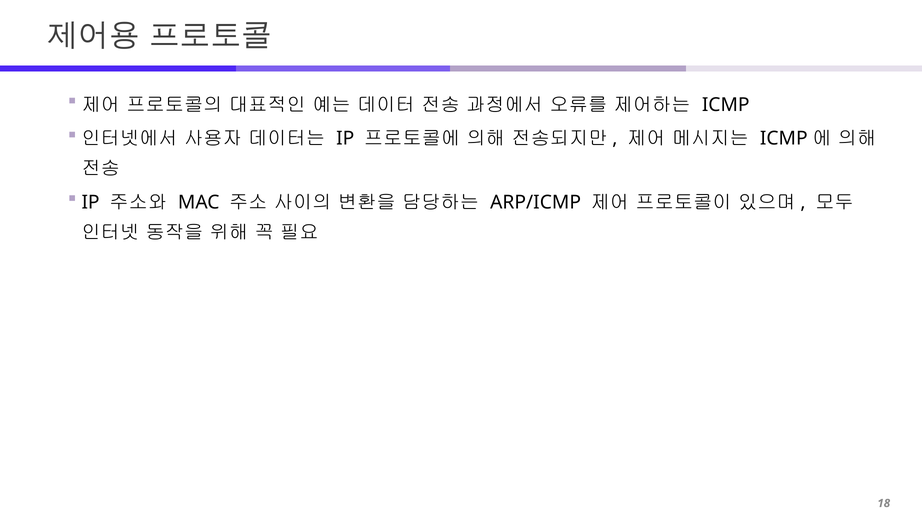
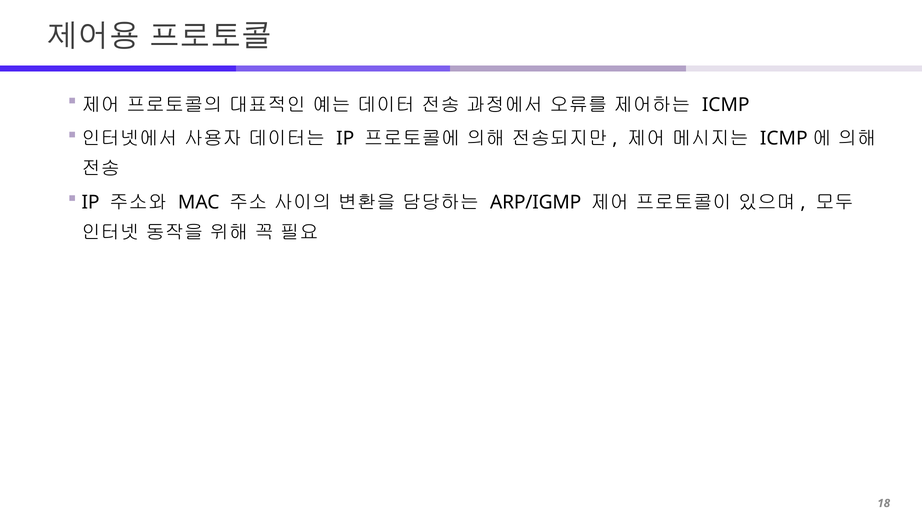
ARP/ICMP: ARP/ICMP -> ARP/IGMP (536, 202)
